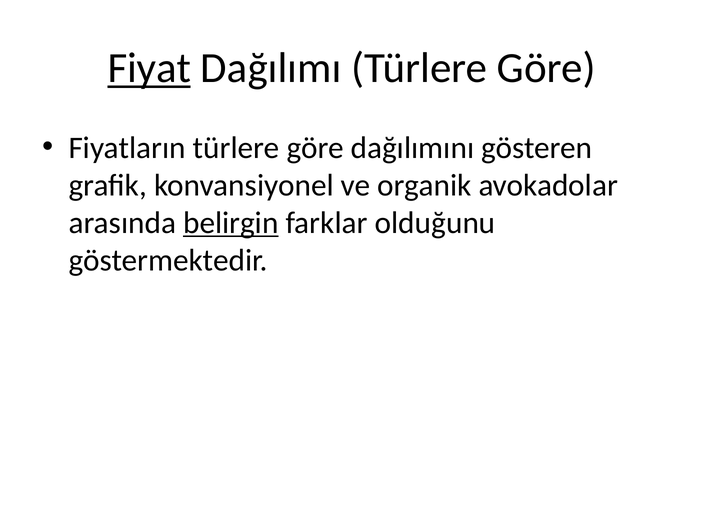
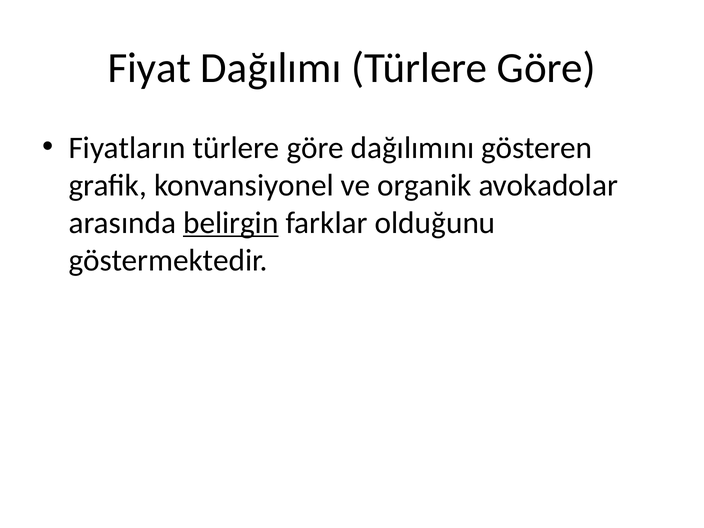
Fiyat underline: present -> none (149, 68)
